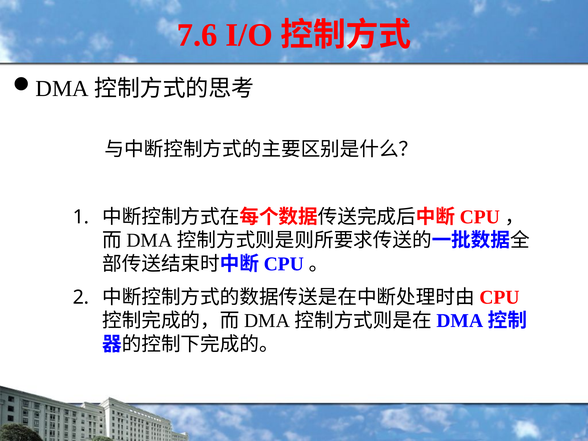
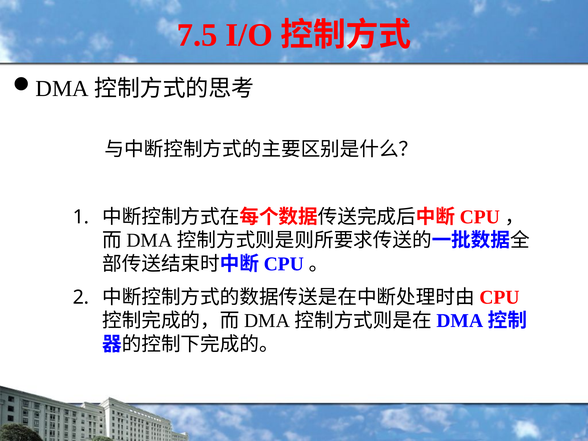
7.6: 7.6 -> 7.5 (197, 35)
